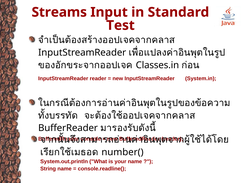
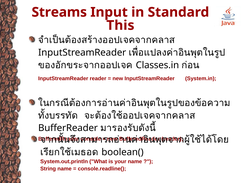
Test: Test -> This (120, 25)
number(: number( -> boolean( (123, 153)
